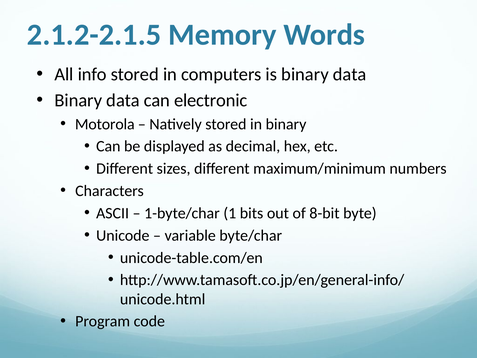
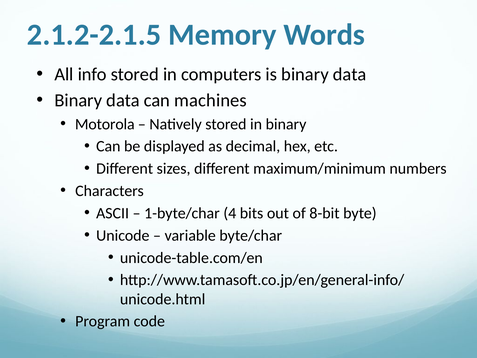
electronic: electronic -> machines (211, 100)
1: 1 -> 4 (230, 213)
